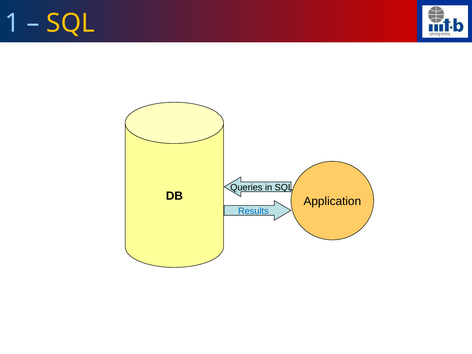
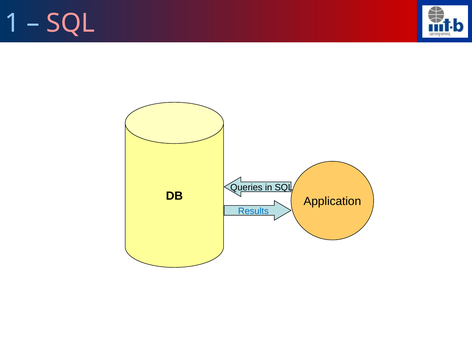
SQL colour: yellow -> pink (71, 23)
